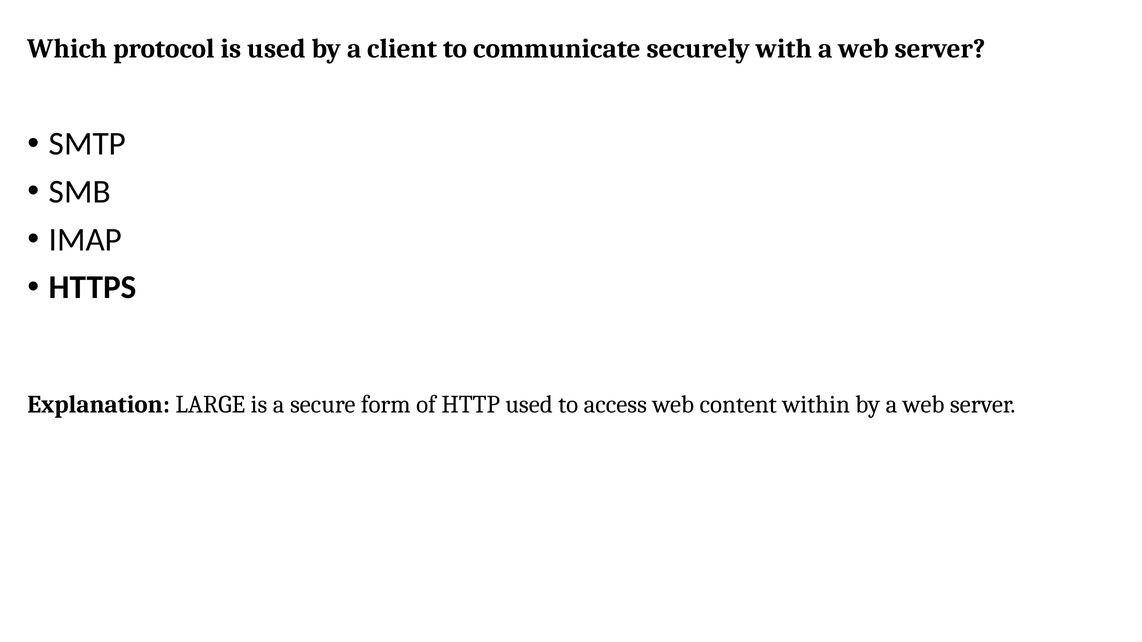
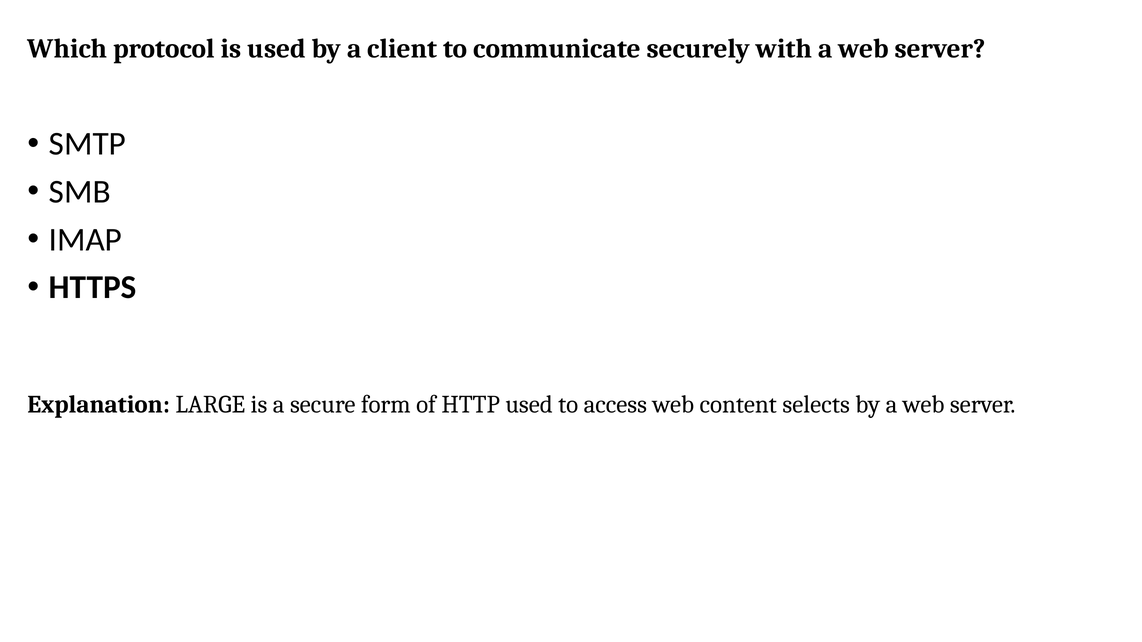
within: within -> selects (816, 405)
